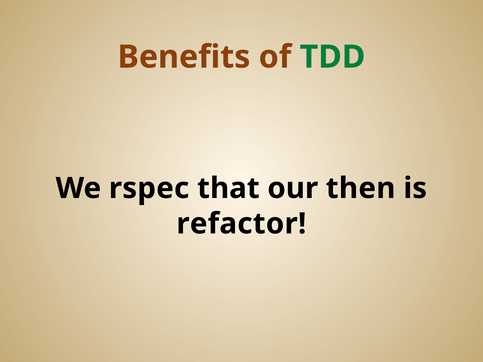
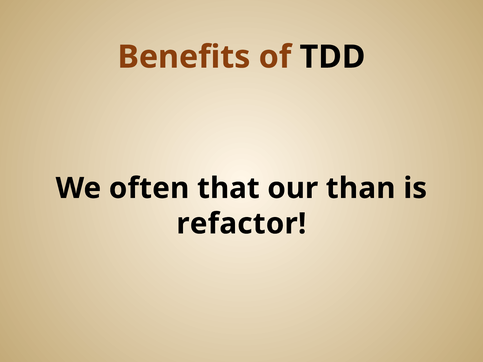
TDD colour: green -> black (332, 57)
rspec: rspec -> often (149, 188)
then: then -> than (361, 188)
